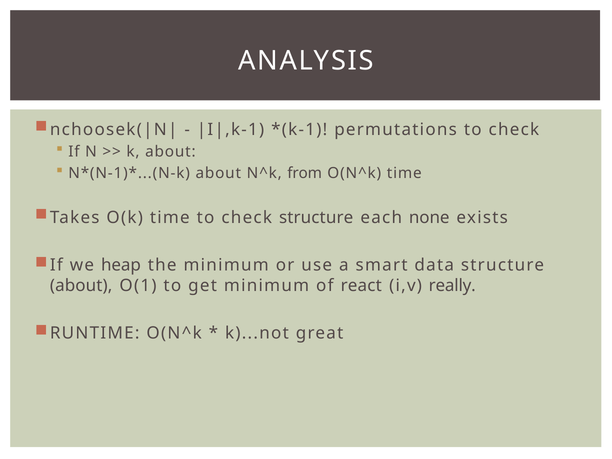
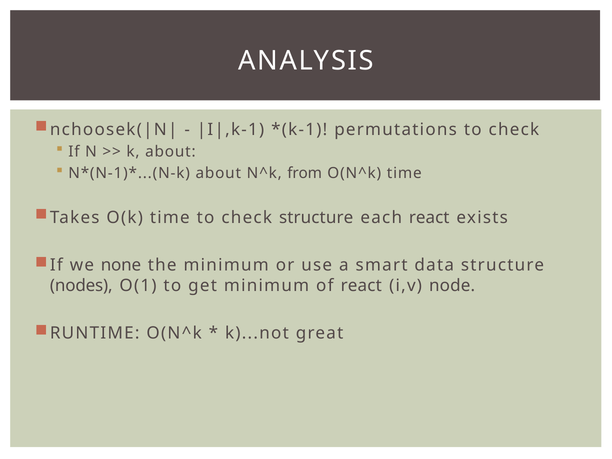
each none: none -> react (429, 218)
heap: heap -> none (121, 265)
about: about -> nodes (81, 286)
really: really -> node (452, 286)
